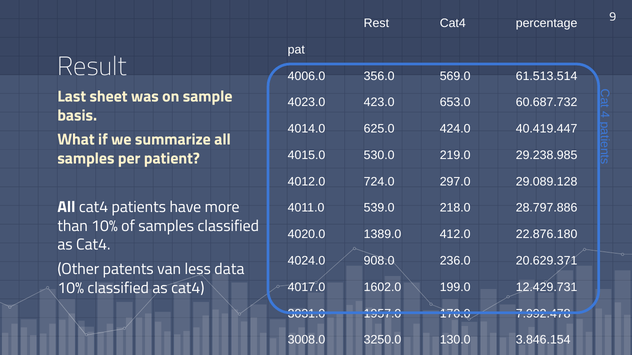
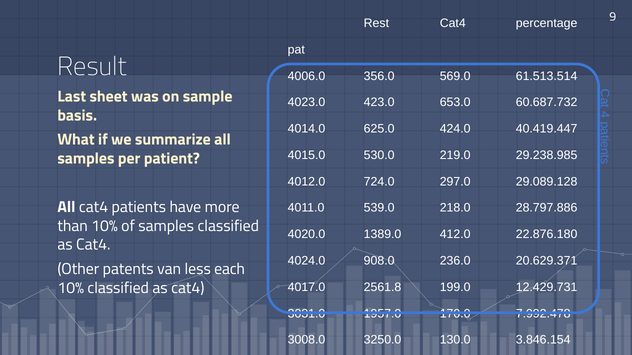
data: data -> each (230, 269)
1602.0: 1602.0 -> 2561.8 (383, 287)
